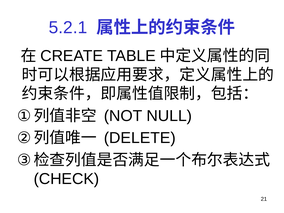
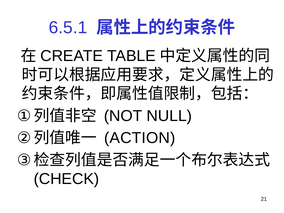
5.2.1: 5.2.1 -> 6.5.1 (68, 27)
DELETE: DELETE -> ACTION (140, 138)
